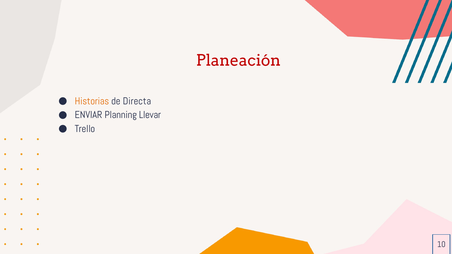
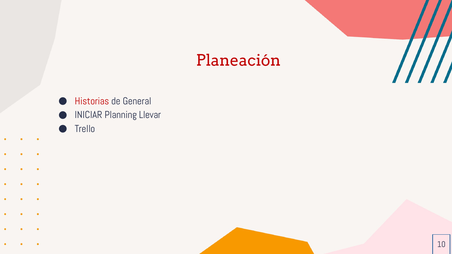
Historias colour: orange -> red (92, 101)
Directa: Directa -> General (137, 101)
ENVIAR: ENVIAR -> INICIAR (88, 115)
